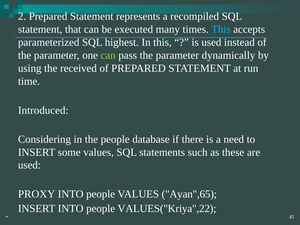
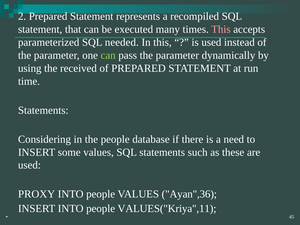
This colour: light blue -> pink (221, 29)
highest: highest -> needed (122, 42)
Introduced: Introduced -> Statements (43, 110)
Ayan",65: Ayan",65 -> Ayan",36 (189, 194)
VALUES("Kriya",22: VALUES("Kriya",22 -> VALUES("Kriya",11 (167, 209)
